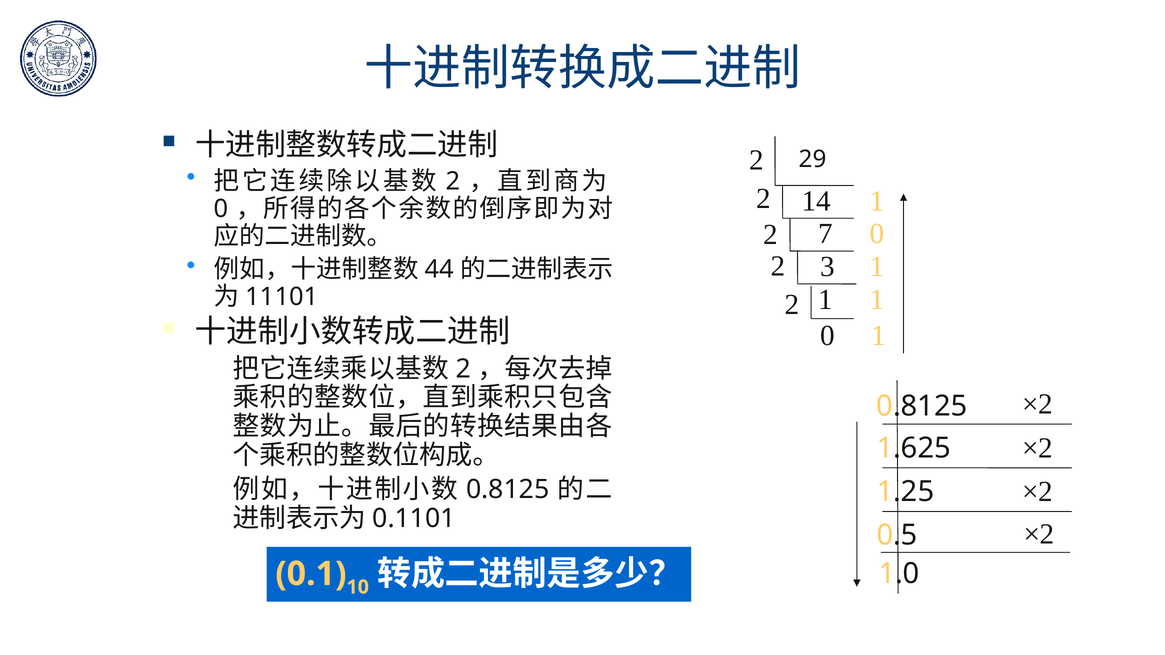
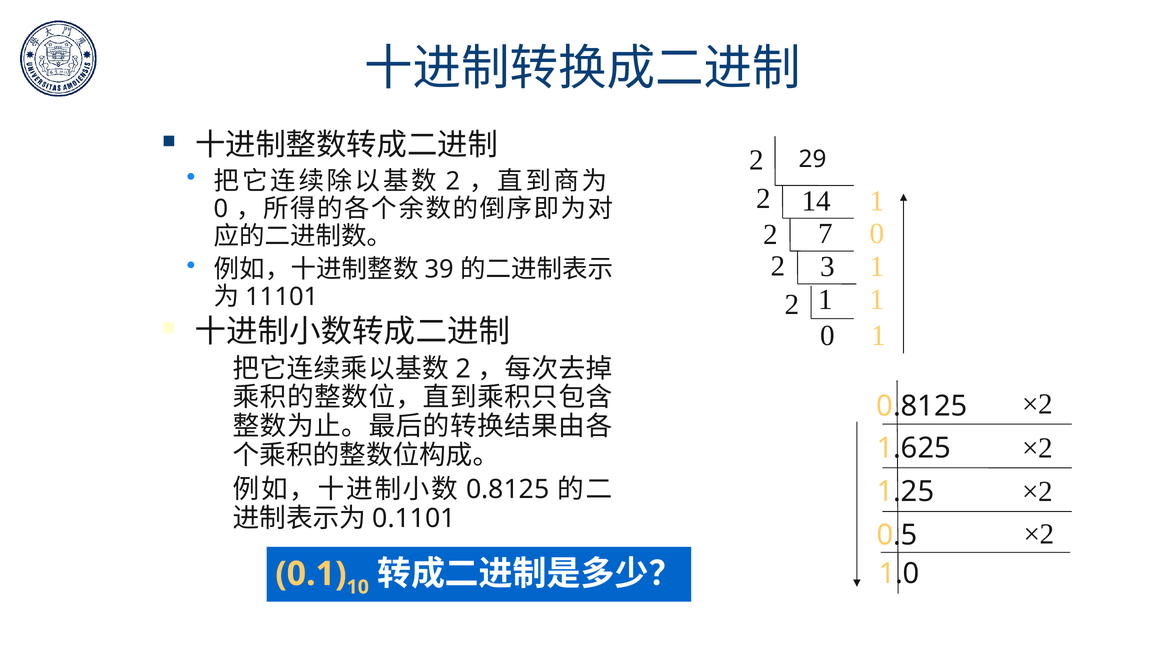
44: 44 -> 39 (439, 270)
